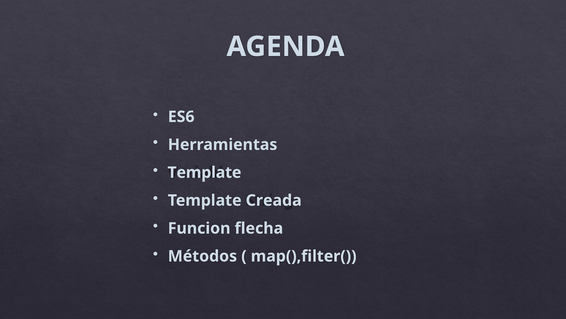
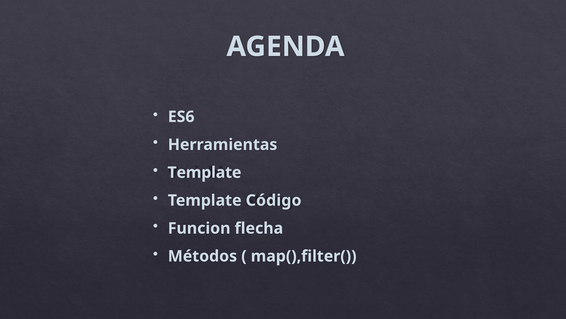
Creada: Creada -> Código (274, 200)
